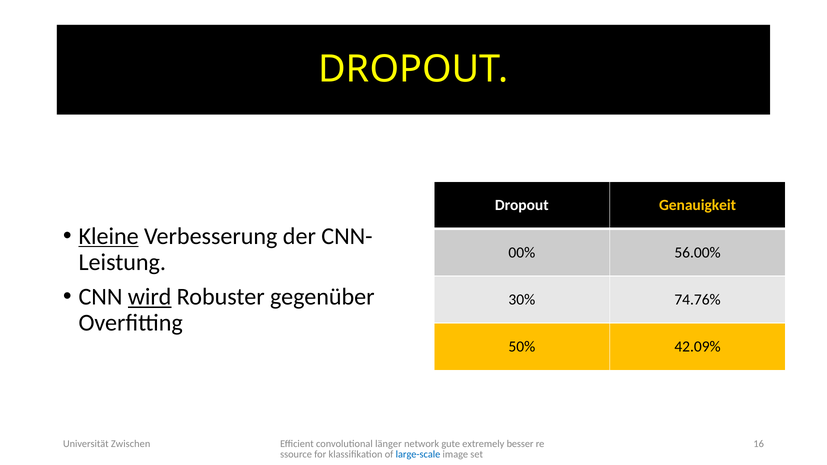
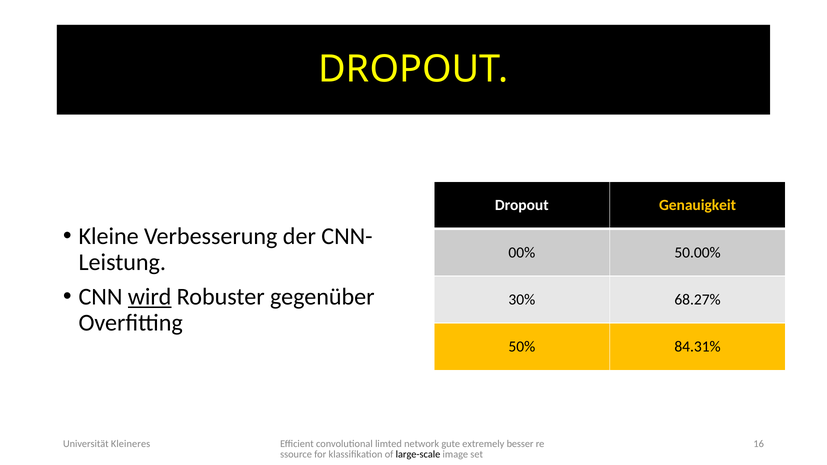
Kleine underline: present -> none (109, 236)
56.00%: 56.00% -> 50.00% (698, 253)
74.76%: 74.76% -> 68.27% (698, 300)
42.09%: 42.09% -> 84.31% (698, 347)
länger: länger -> limted (388, 444)
Zwischen: Zwischen -> Kleineres (131, 444)
large-scale colour: blue -> black (418, 454)
